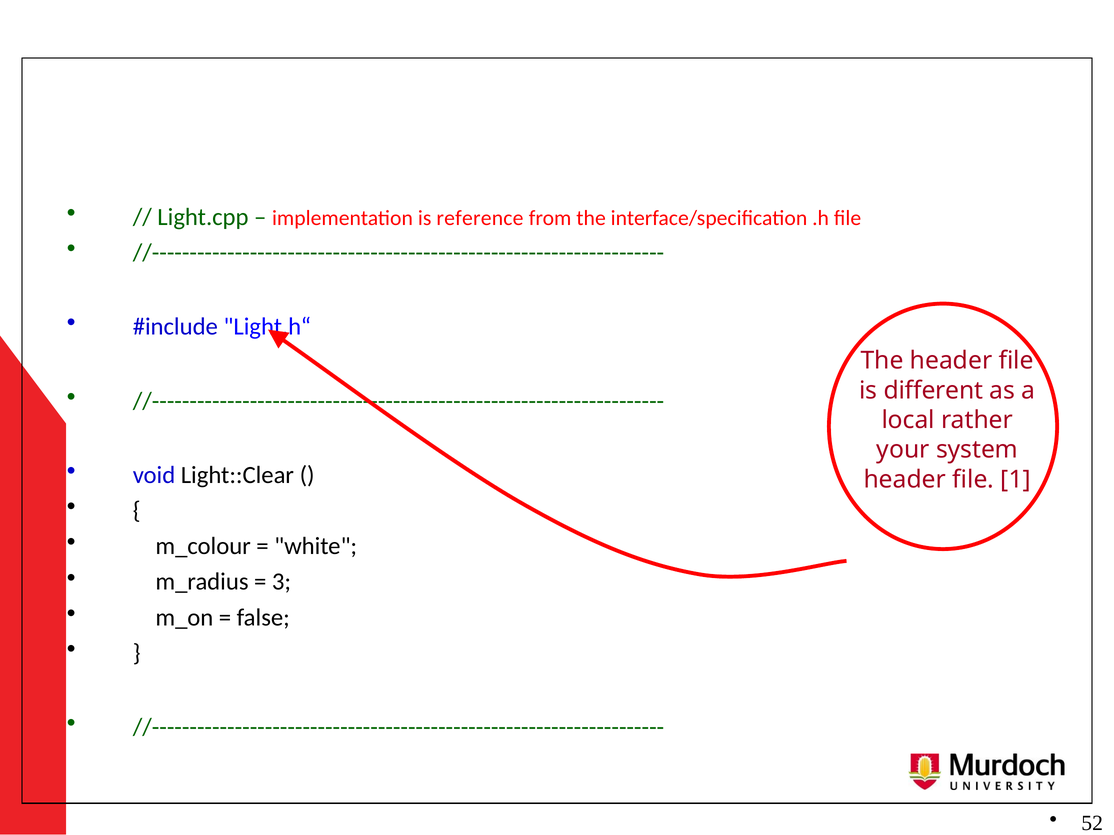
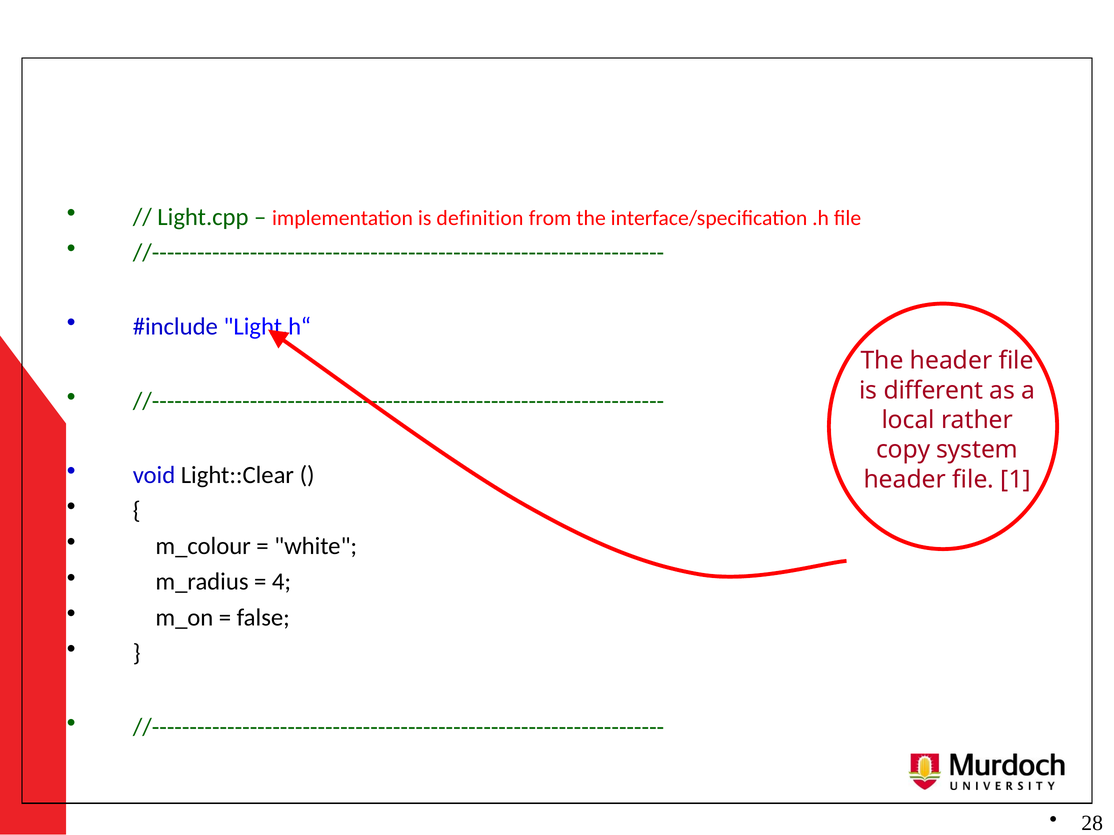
reference: reference -> definition (480, 218)
your: your -> copy (903, 450)
3: 3 -> 4 (281, 582)
52: 52 -> 28 (1092, 824)
